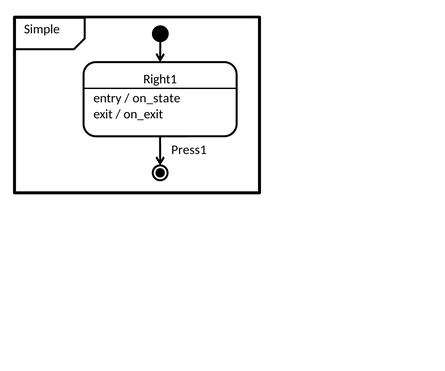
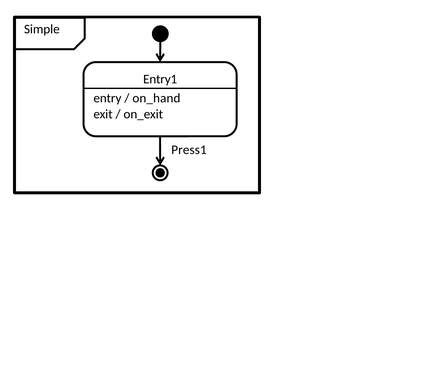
Right1: Right1 -> Entry1 (160, 79)
on_state: on_state -> on_hand (156, 98)
